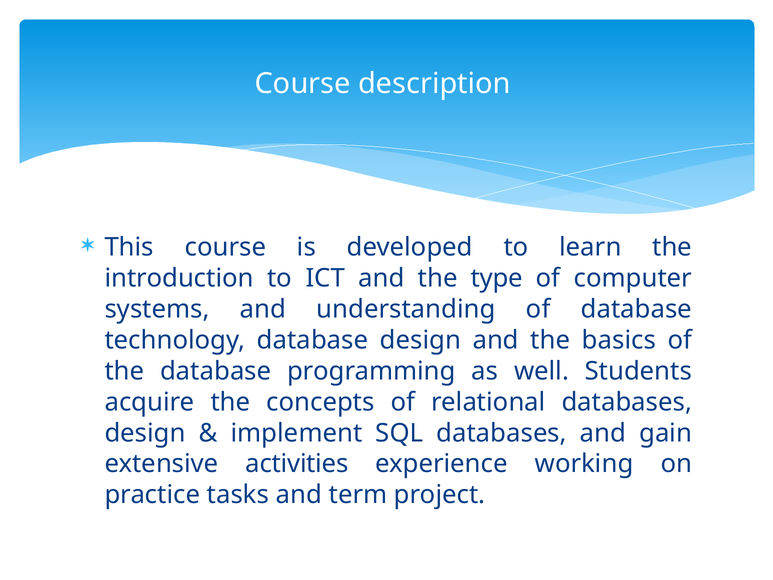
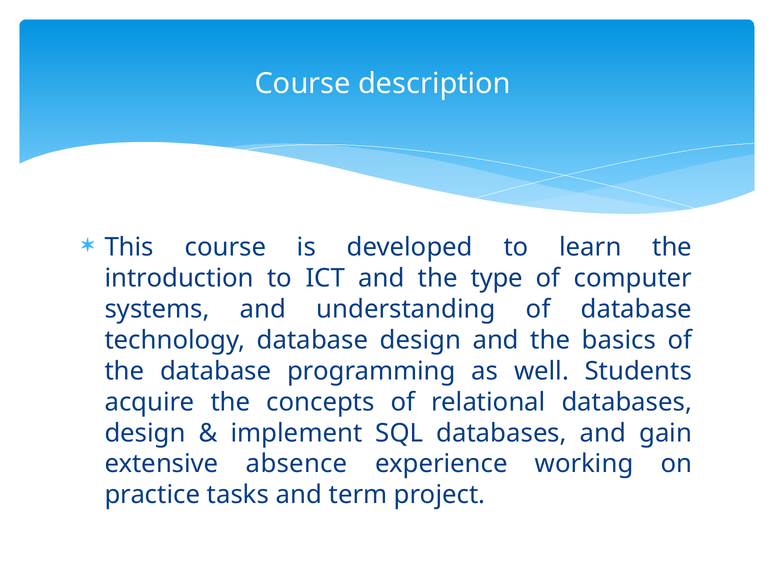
activities: activities -> absence (297, 464)
